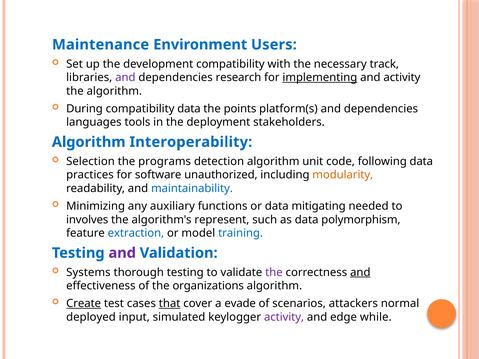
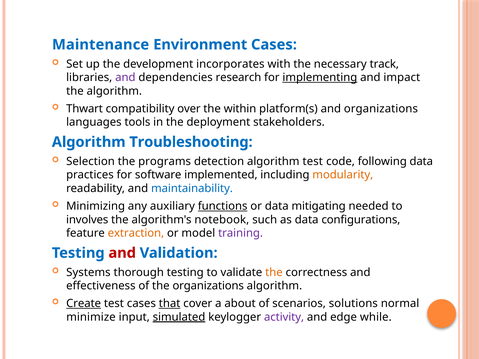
Environment Users: Users -> Cases (274, 45)
development compatibility: compatibility -> incorporates (230, 64)
and activity: activity -> impact (402, 78)
During: During -> Thwart (85, 109)
compatibility data: data -> over (189, 109)
points: points -> within (240, 109)
platform(s and dependencies: dependencies -> organizations (381, 109)
Interoperability: Interoperability -> Troubleshooting (191, 142)
algorithm unit: unit -> test (313, 161)
unauthorized: unauthorized -> implemented (221, 175)
functions underline: none -> present (223, 206)
represent: represent -> notebook (222, 220)
polymorphism: polymorphism -> configurations (361, 220)
extraction colour: blue -> orange (136, 233)
training colour: blue -> purple (241, 233)
and colour: purple -> red (122, 253)
the colour: purple -> orange (274, 272)
and underline: present -> none (360, 272)
evade: evade -> about (240, 304)
attackers: attackers -> solutions (353, 304)
deployed: deployed -> minimize (91, 317)
simulated underline: none -> present (179, 317)
